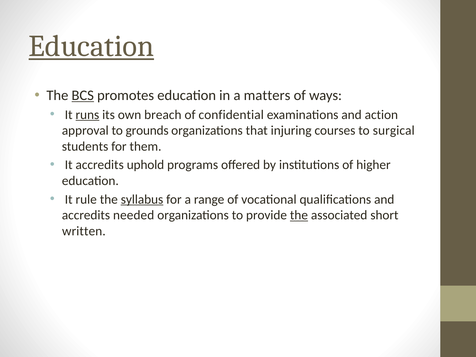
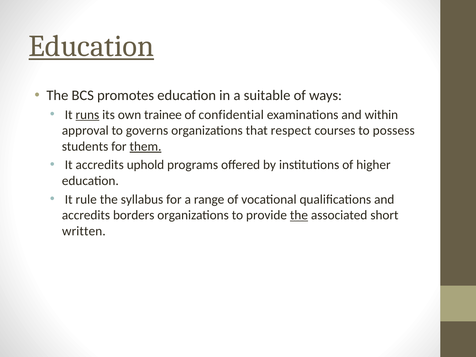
BCS underline: present -> none (83, 95)
matters: matters -> suitable (267, 95)
breach: breach -> trainee (163, 115)
action: action -> within (381, 115)
grounds: grounds -> governs (147, 131)
injuring: injuring -> respect (291, 131)
surgical: surgical -> possess (394, 131)
them underline: none -> present (146, 146)
syllabus underline: present -> none (142, 199)
needed: needed -> borders (134, 215)
